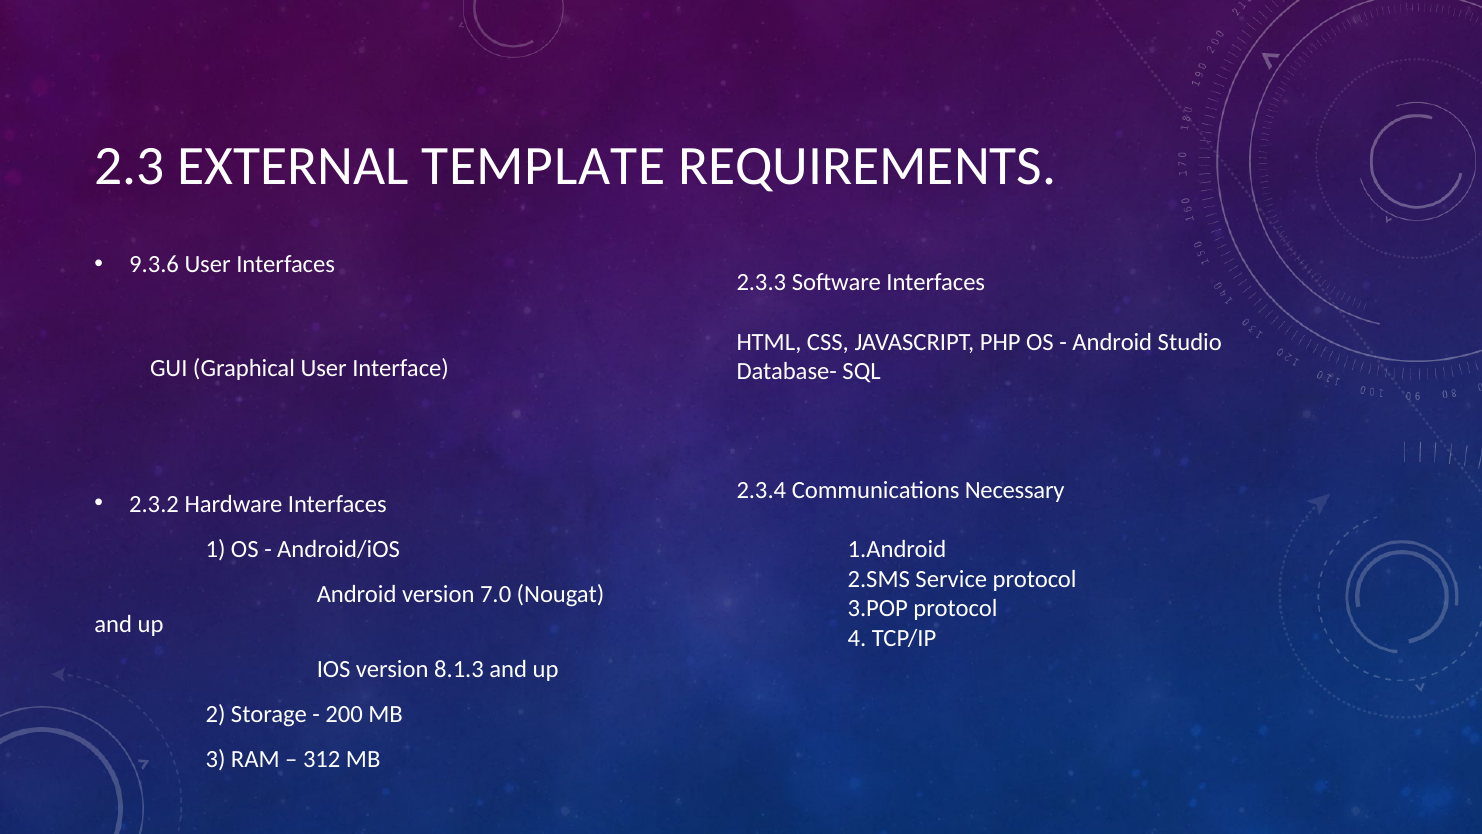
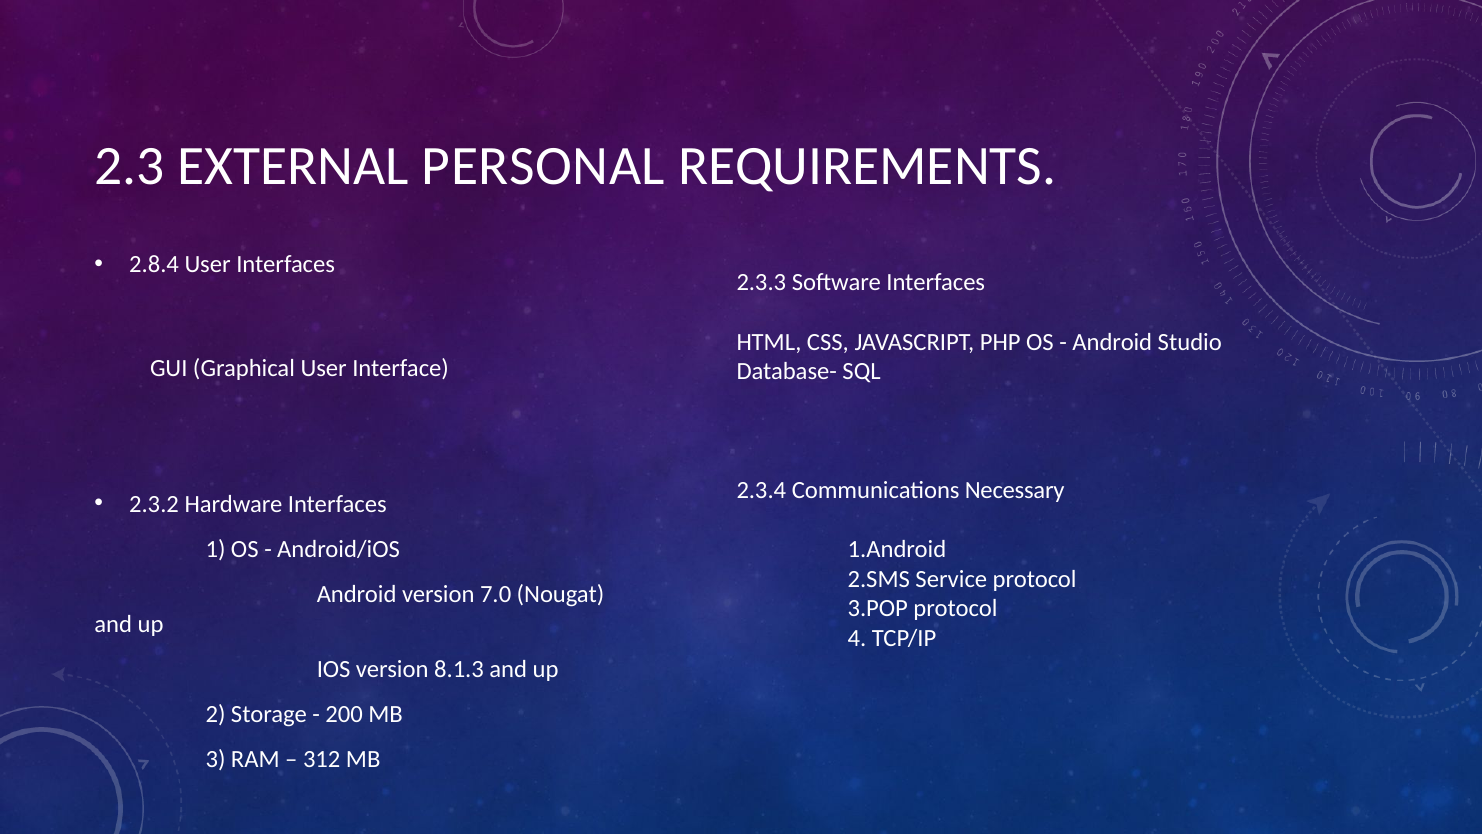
TEMPLATE: TEMPLATE -> PERSONAL (544, 166)
9.3.6: 9.3.6 -> 2.8.4 (154, 264)
